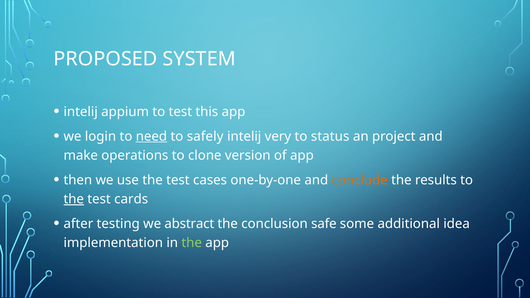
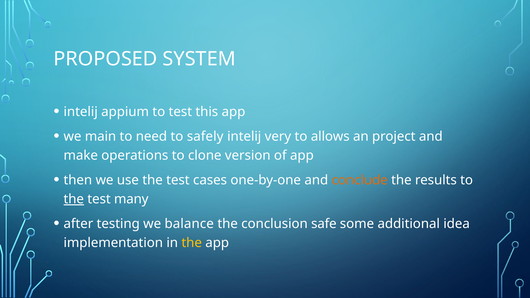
login: login -> main (101, 136)
need underline: present -> none (151, 136)
status: status -> allows (330, 136)
cards: cards -> many (131, 199)
abstract: abstract -> balance (189, 224)
the colour: light green -> yellow (192, 243)
